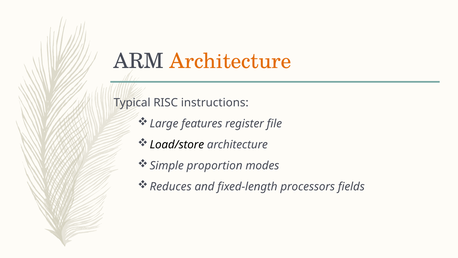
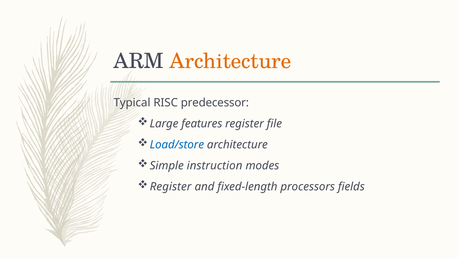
instructions: instructions -> predecessor (215, 102)
Load/store colour: black -> blue (177, 144)
proportion: proportion -> instruction (215, 165)
Reduces: Reduces -> Register (171, 186)
